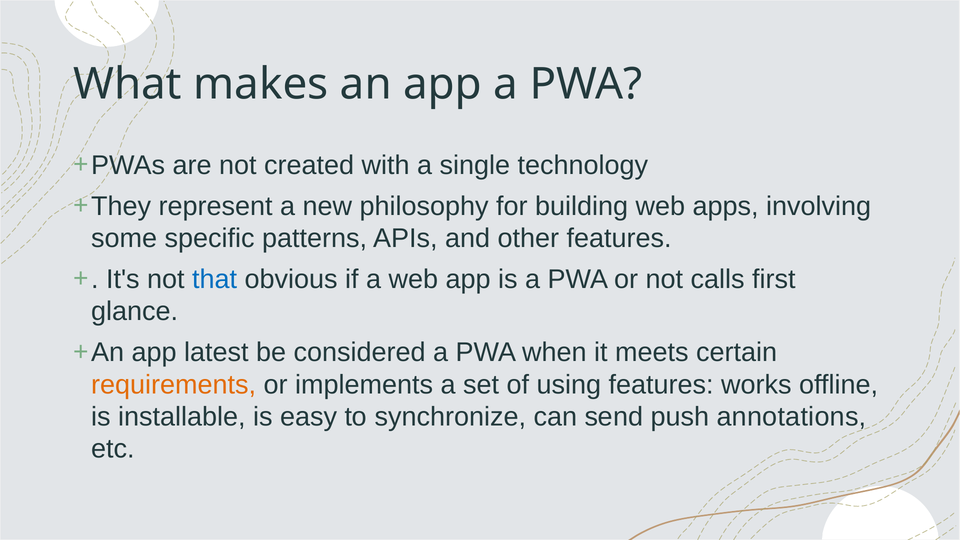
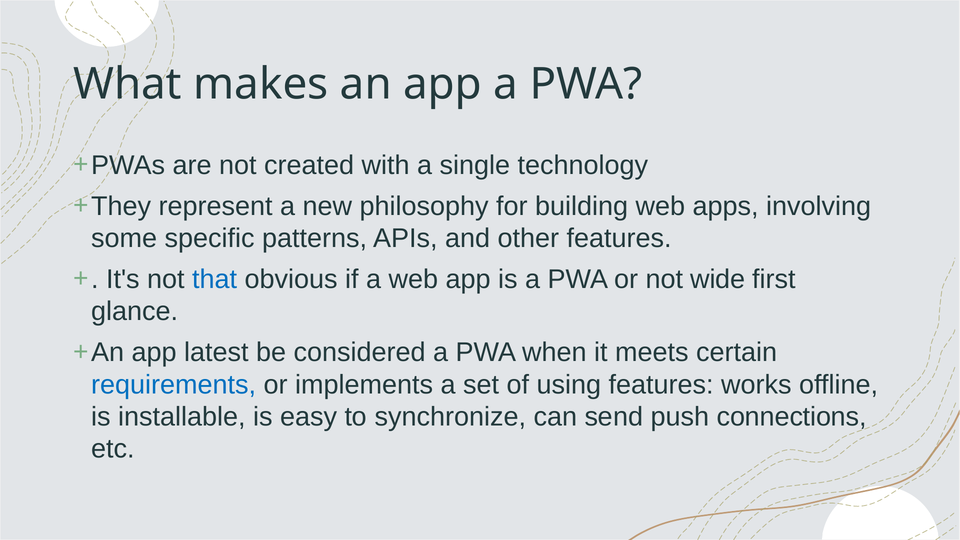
calls: calls -> wide (718, 279)
requirements colour: orange -> blue (174, 385)
annotations: annotations -> connections (792, 417)
